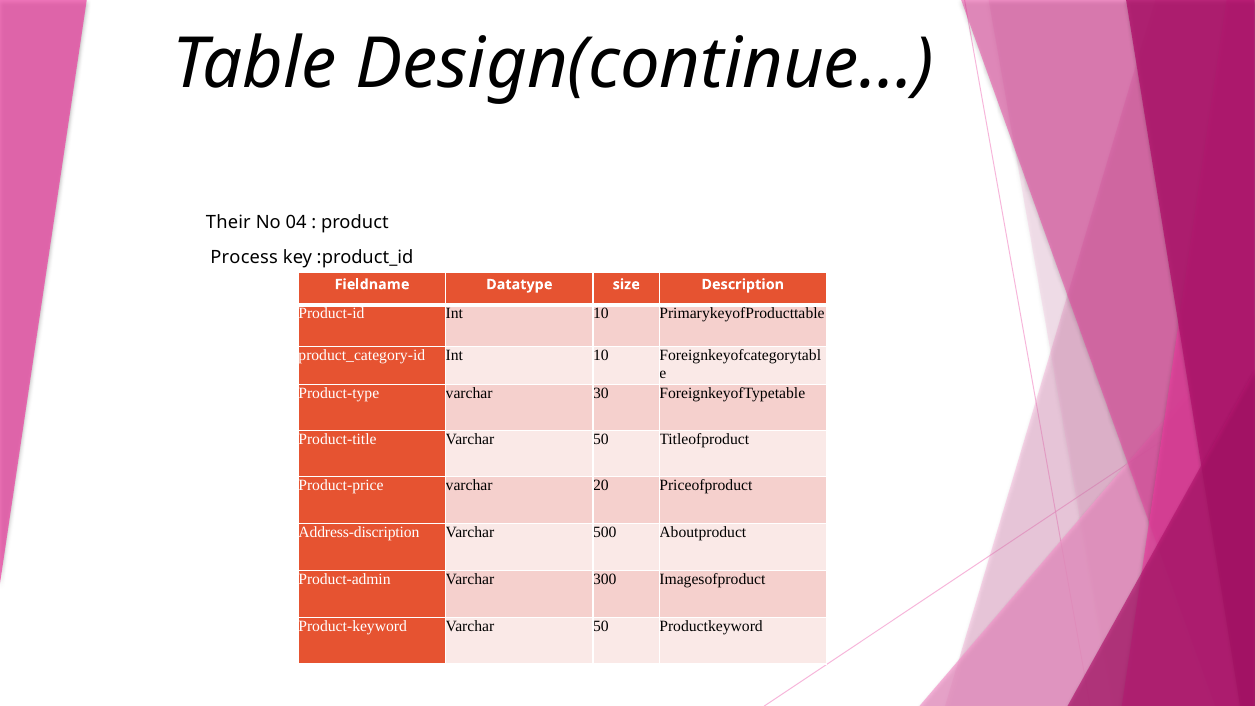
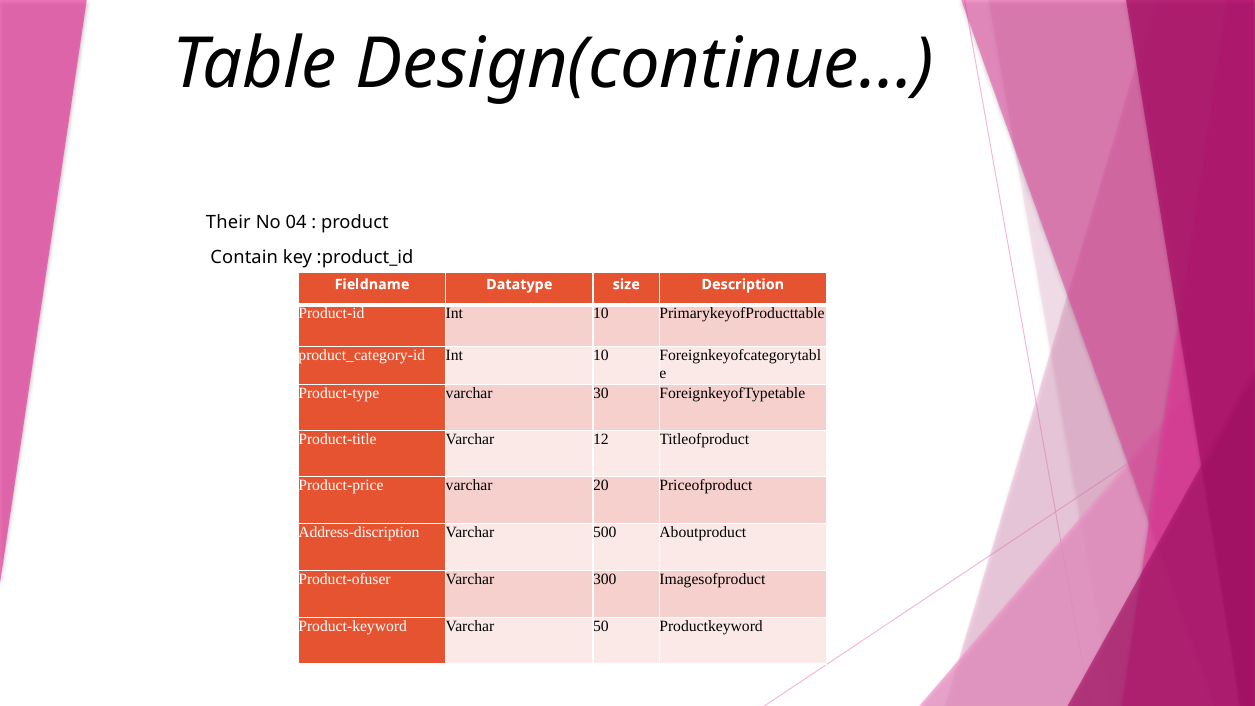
Process: Process -> Contain (244, 258)
Product-title Varchar 50: 50 -> 12 (601, 439)
Product-admin: Product-admin -> Product-ofuser (345, 579)
